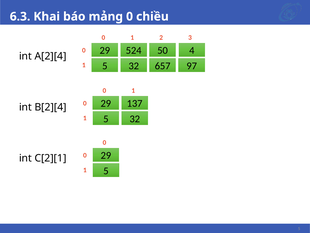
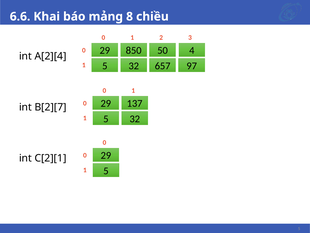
6.3: 6.3 -> 6.6 (20, 17)
mảng 0: 0 -> 8 (130, 17)
524: 524 -> 850 (134, 50)
B[2][4: B[2][4 -> B[2][7 (51, 107)
